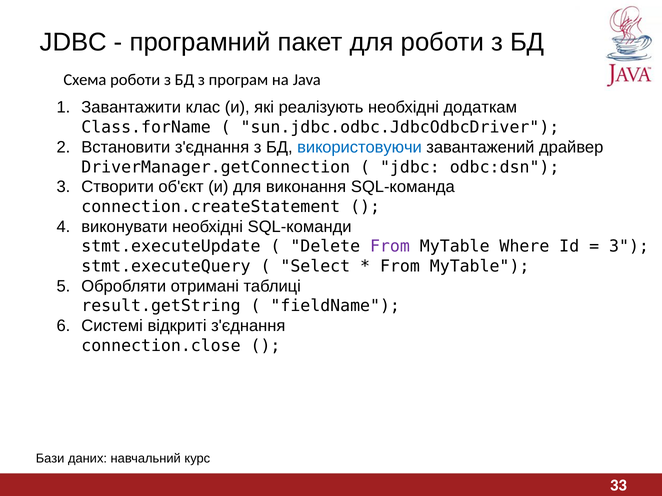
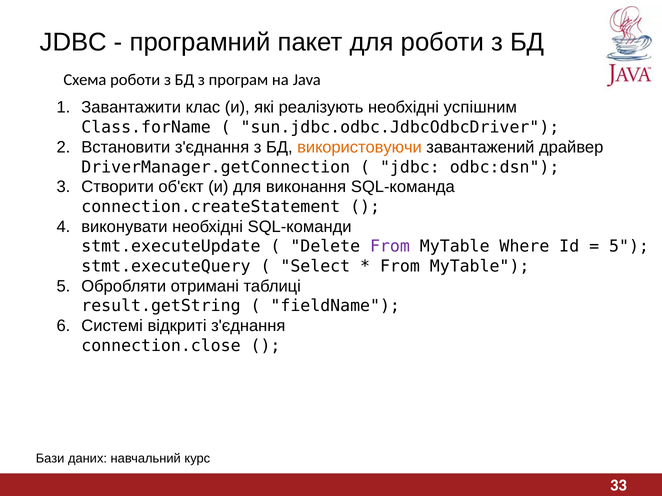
додаткам: додаткам -> успішним (480, 108)
використовуючи colour: blue -> orange (360, 147)
3: 3 -> 5 (629, 247)
